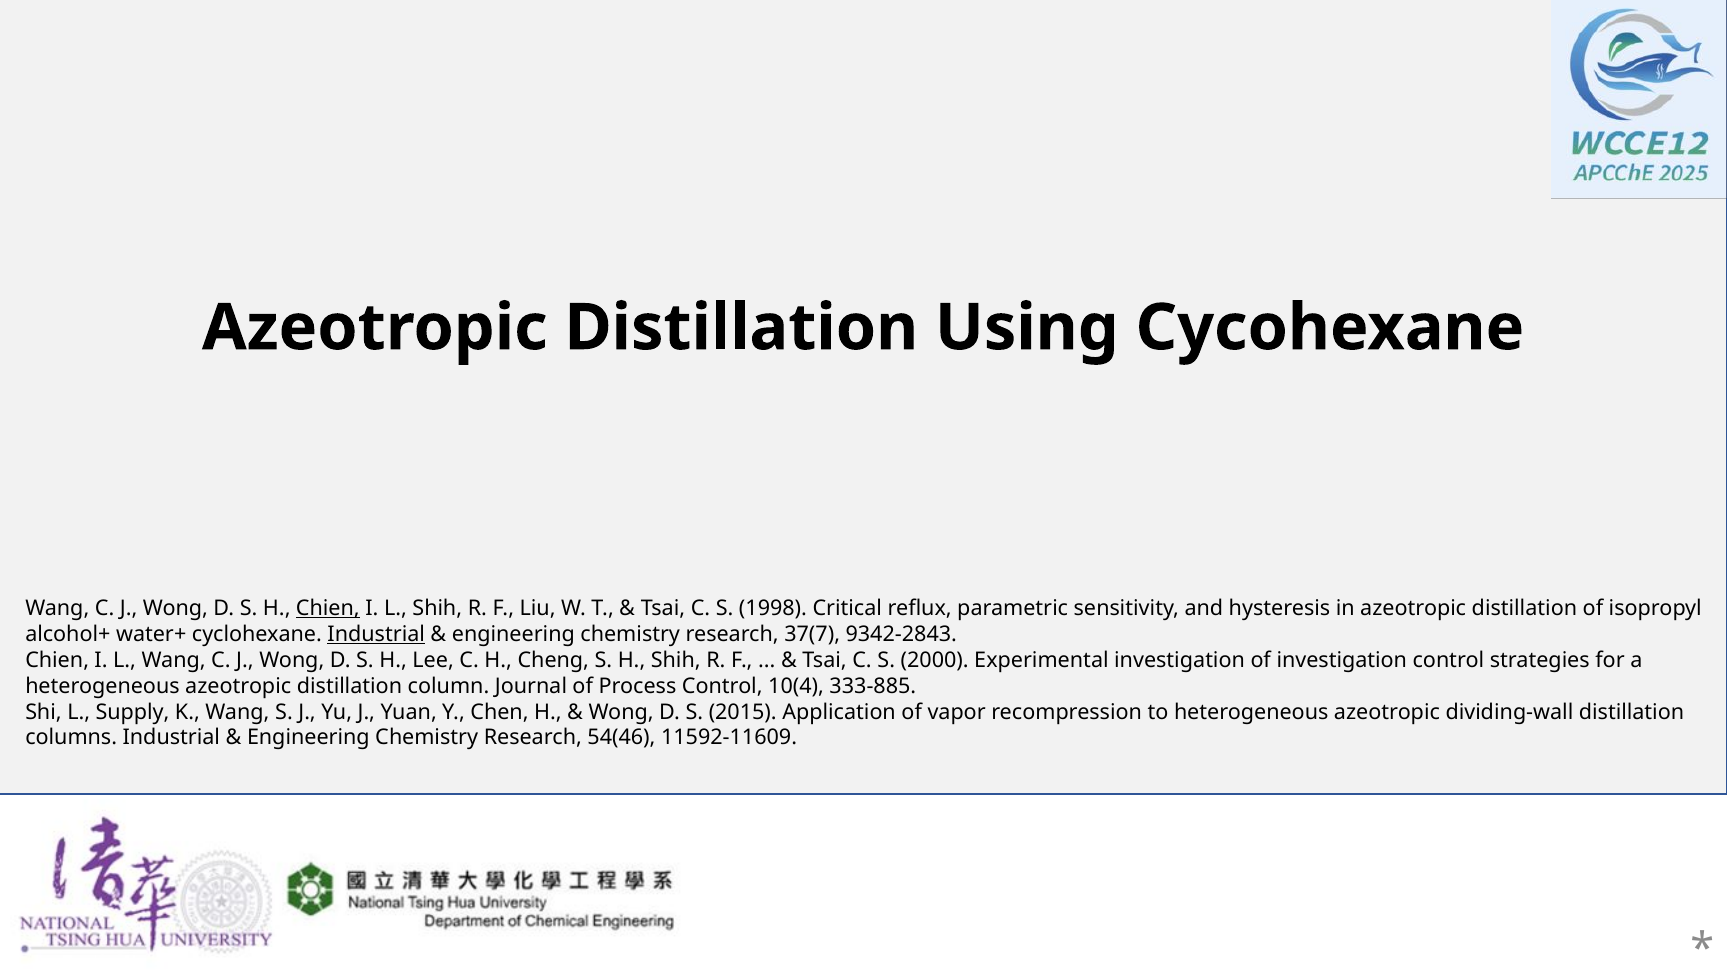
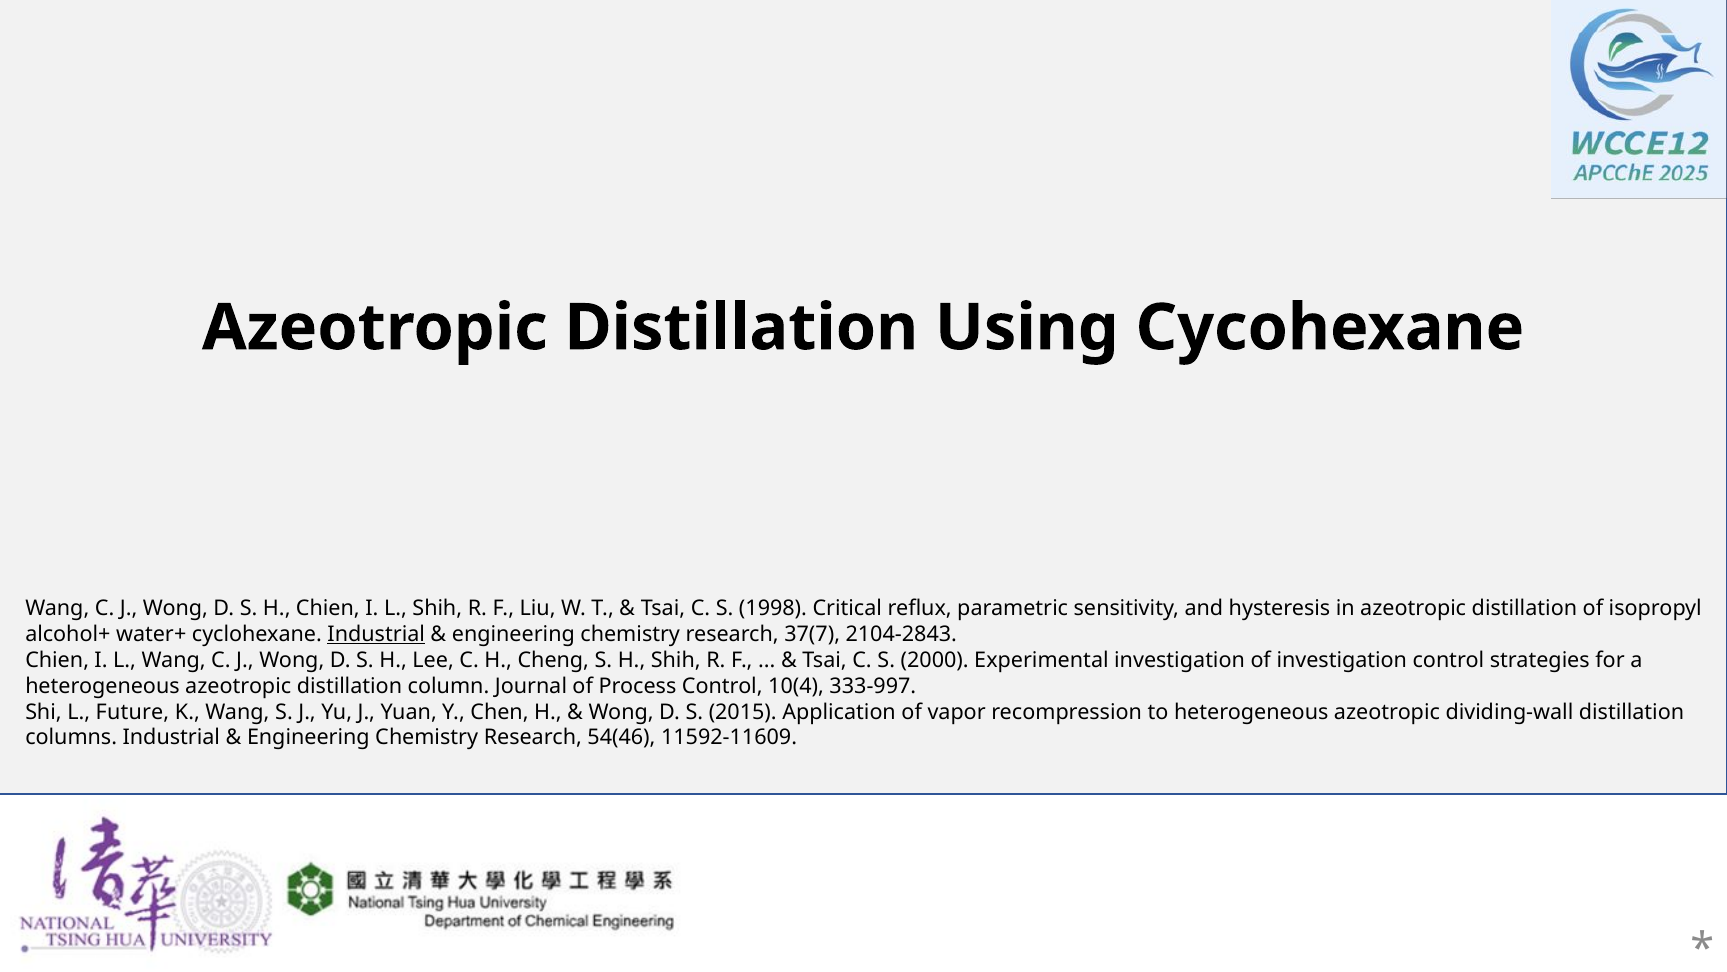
Chien underline: present -> none (328, 608)
9342-2843: 9342-2843 -> 2104-2843 (901, 634)
333-885: 333-885 -> 333-997 (873, 686)
Supply: Supply -> Future (132, 711)
